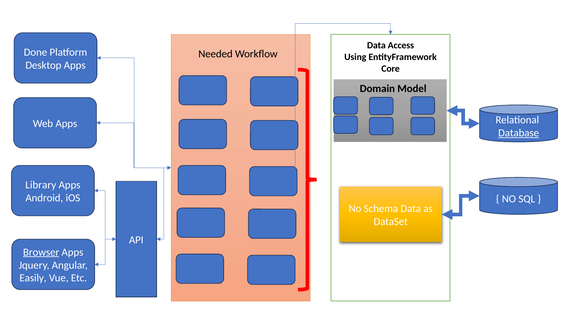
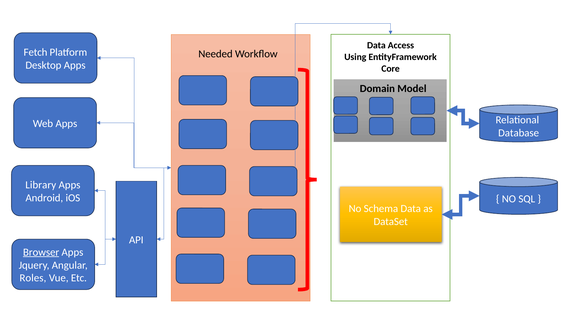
Done: Done -> Fetch (36, 52)
Database underline: present -> none (519, 133)
Easily: Easily -> Roles (33, 278)
